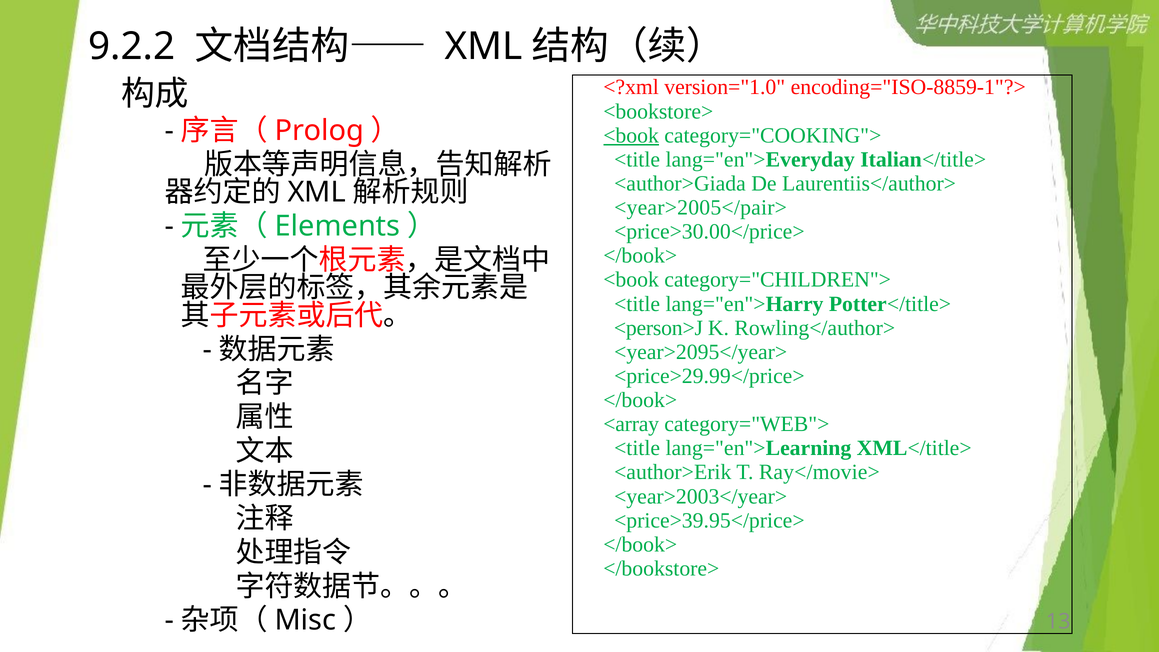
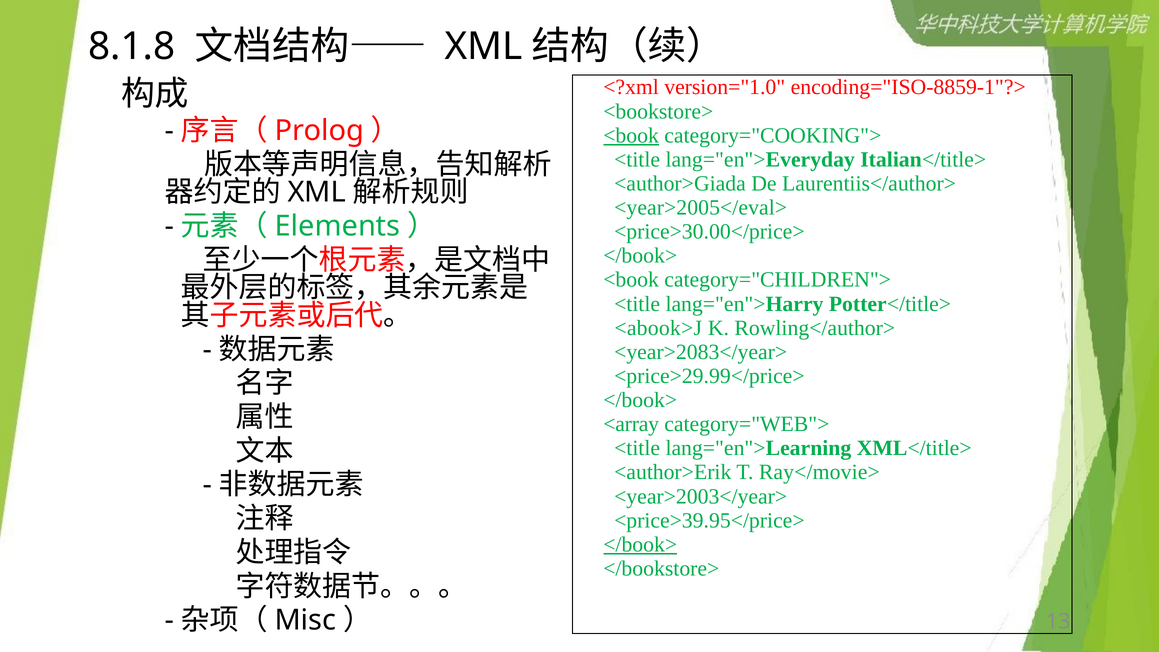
9.2.2: 9.2.2 -> 8.1.8 (132, 47)
<year>2005</pair>: <year>2005</pair> -> <year>2005</eval> (701, 208)
<person>J: <person>J -> <abook>J (658, 328)
<year>2095</year>: <year>2095</year> -> <year>2083</year> (701, 352)
</book> underline: none -> present (640, 544)
